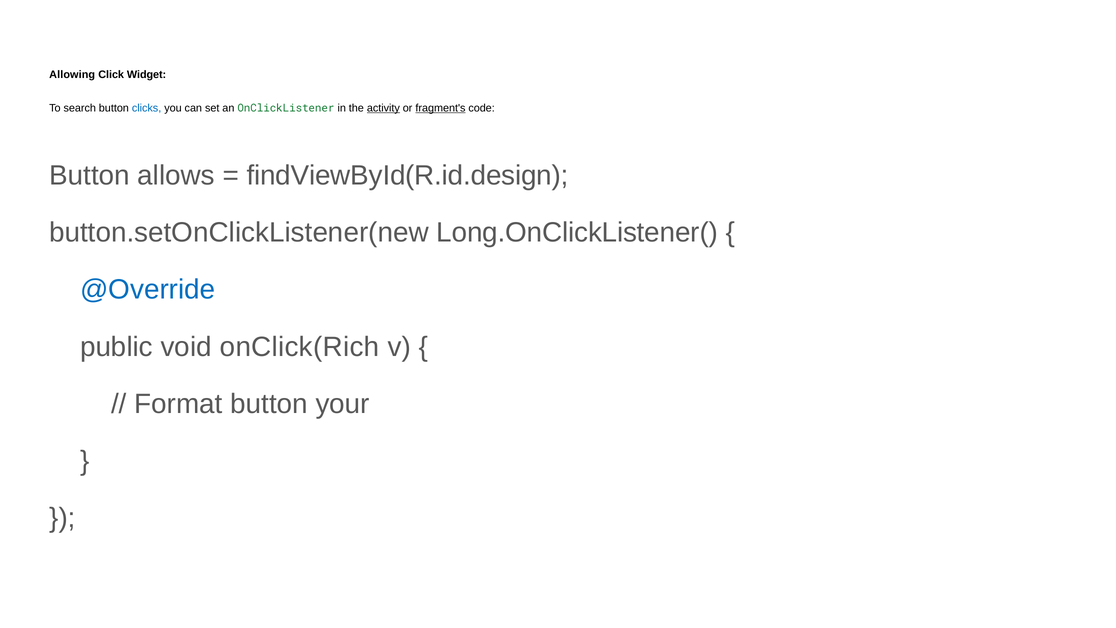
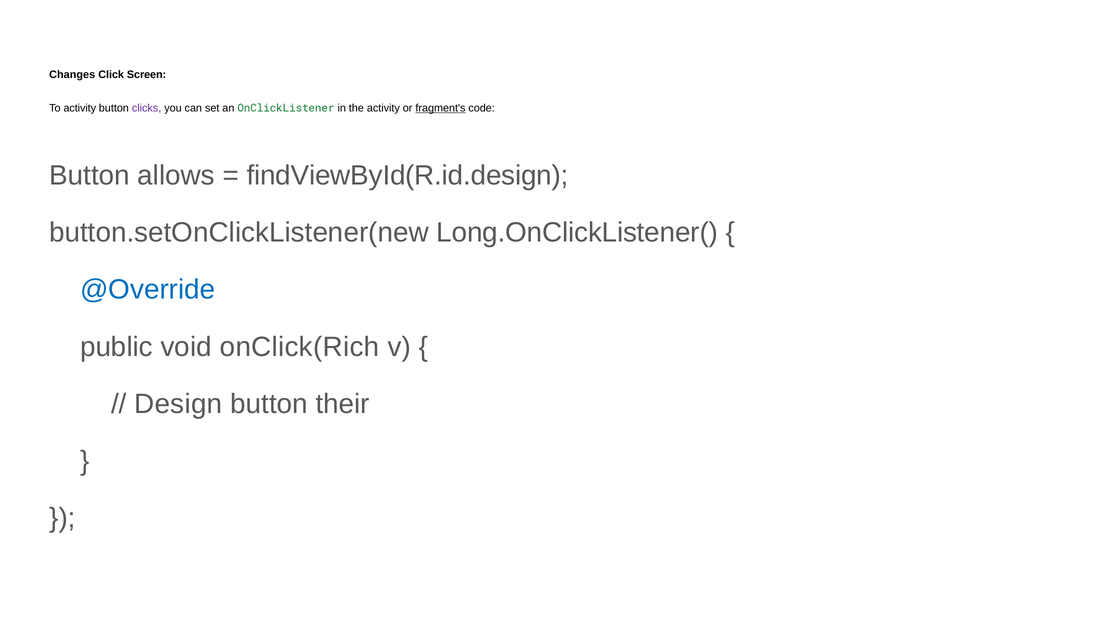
Allowing: Allowing -> Changes (72, 75)
Widget: Widget -> Screen (147, 75)
To search: search -> activity (80, 108)
clicks colour: blue -> purple (147, 108)
activity underline: present -> none (383, 108)
Format: Format -> Design (178, 404)
your: your -> their (343, 404)
